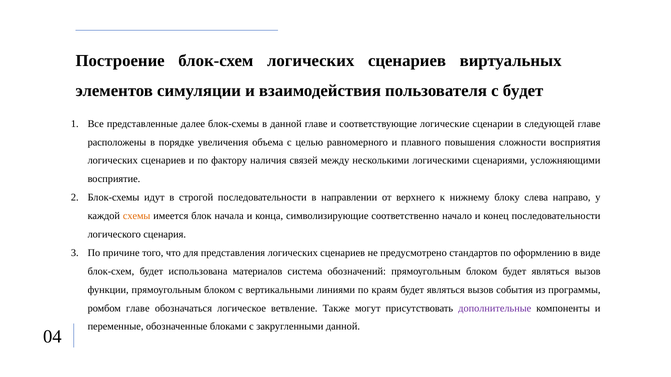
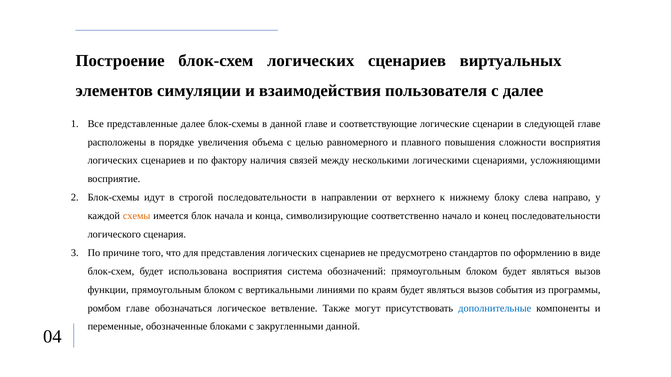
с будет: будет -> далее (523, 91)
использована материалов: материалов -> восприятия (258, 272)
дополнительные colour: purple -> blue (495, 309)
